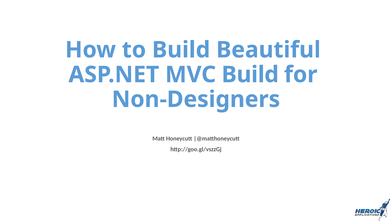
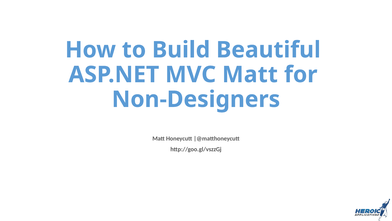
MVC Build: Build -> Matt (250, 74)
